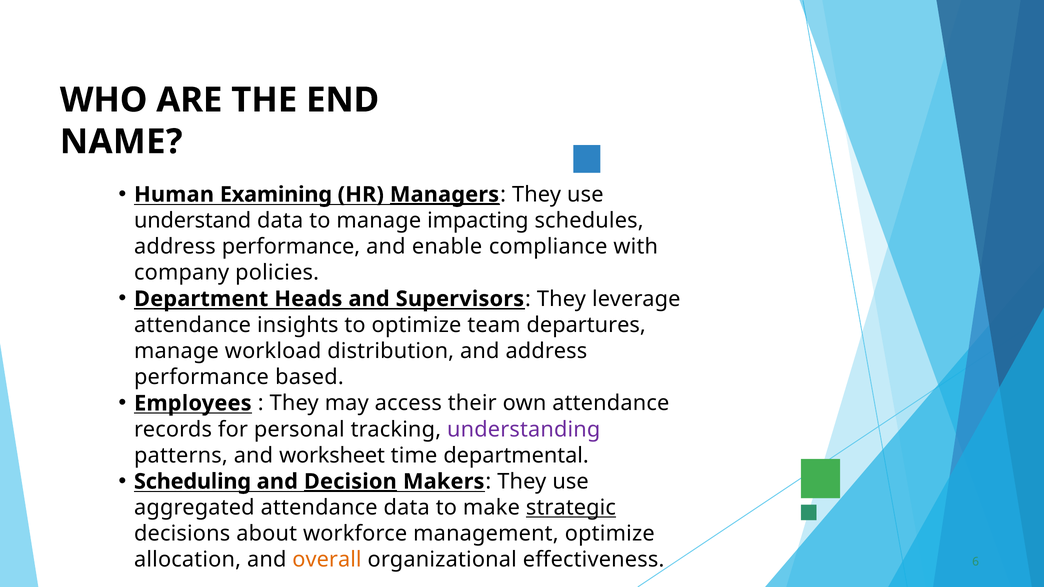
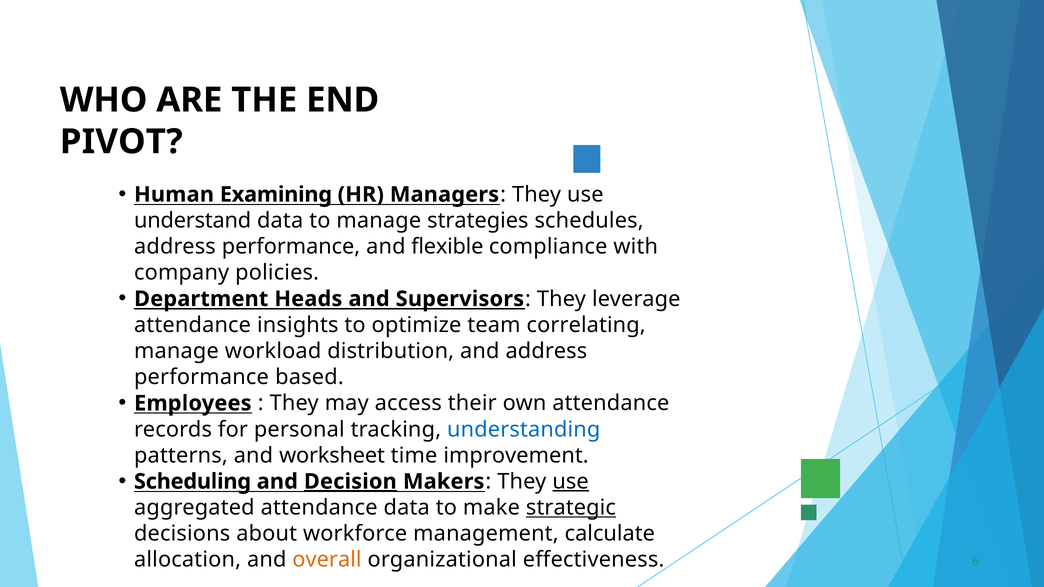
NAME: NAME -> PIVOT (121, 142)
Managers underline: present -> none (445, 195)
impacting: impacting -> strategies (478, 221)
enable: enable -> flexible (447, 247)
departures: departures -> correlating (586, 325)
understanding colour: purple -> blue (524, 430)
departmental: departmental -> improvement (516, 456)
use underline: none -> present (571, 482)
management optimize: optimize -> calculate (610, 534)
